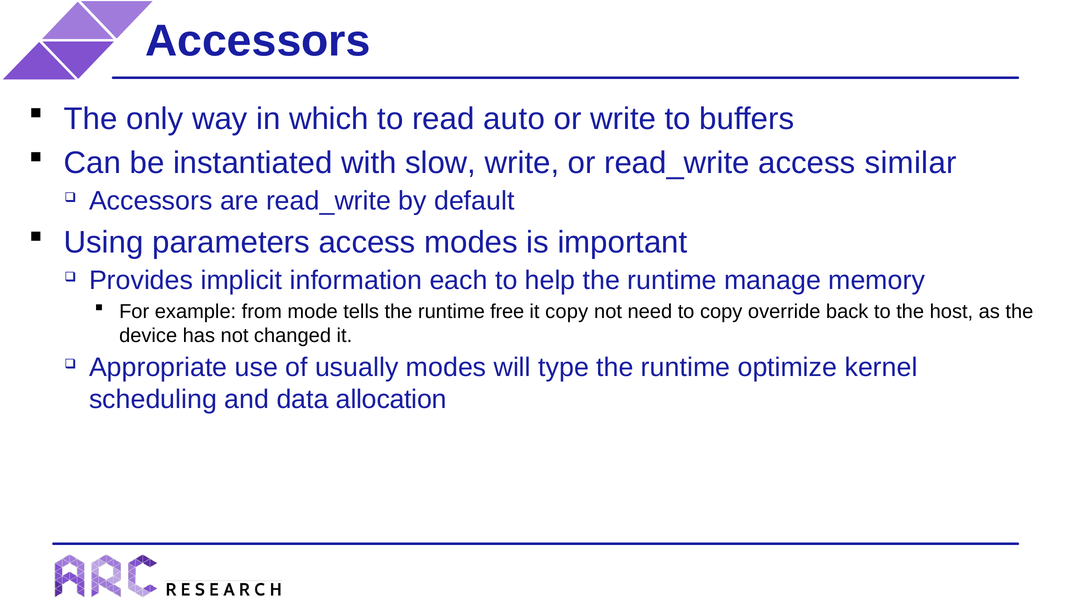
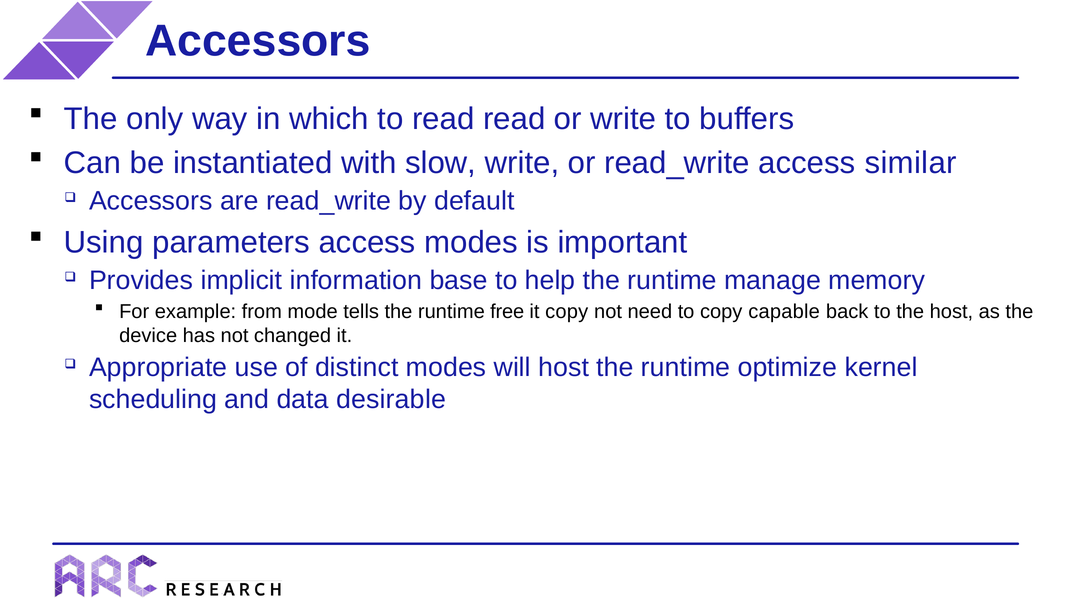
read auto: auto -> read (514, 119)
each: each -> base (459, 281)
override: override -> capable (784, 312)
usually: usually -> distinct (357, 368)
will type: type -> host (564, 368)
allocation: allocation -> desirable (391, 400)
